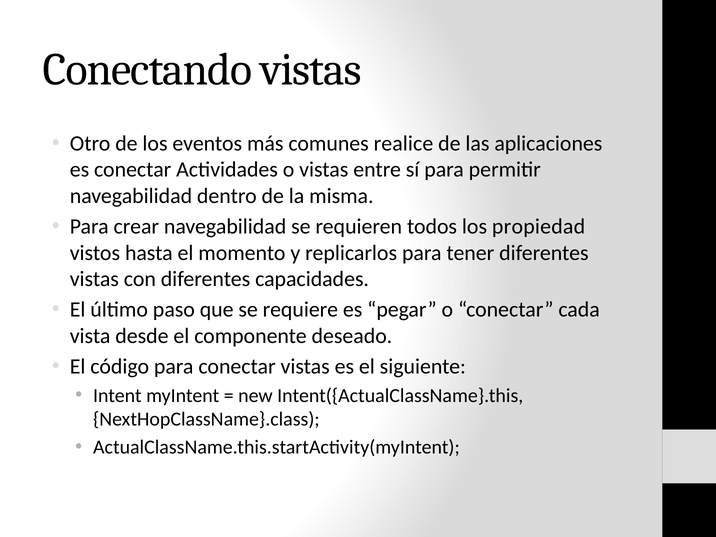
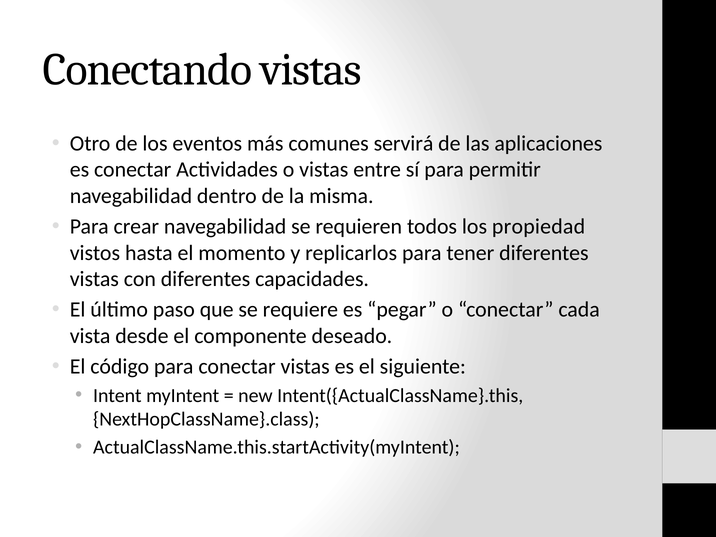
realice: realice -> servirá (404, 144)
